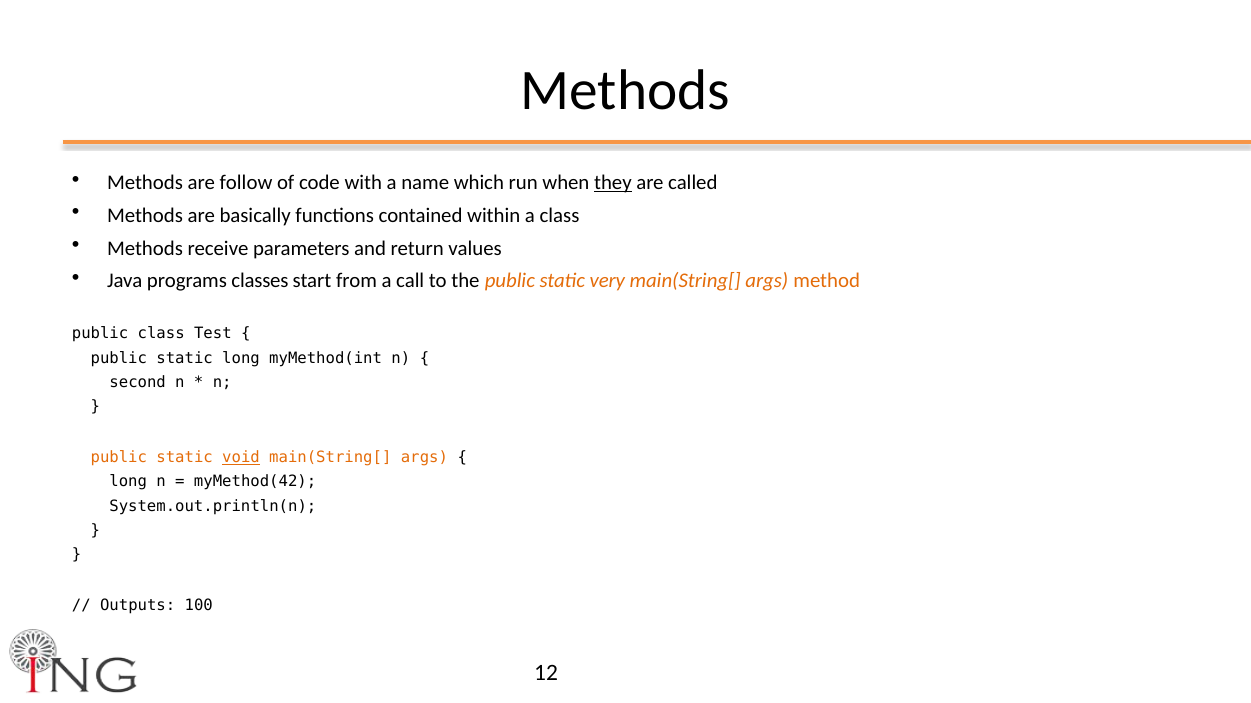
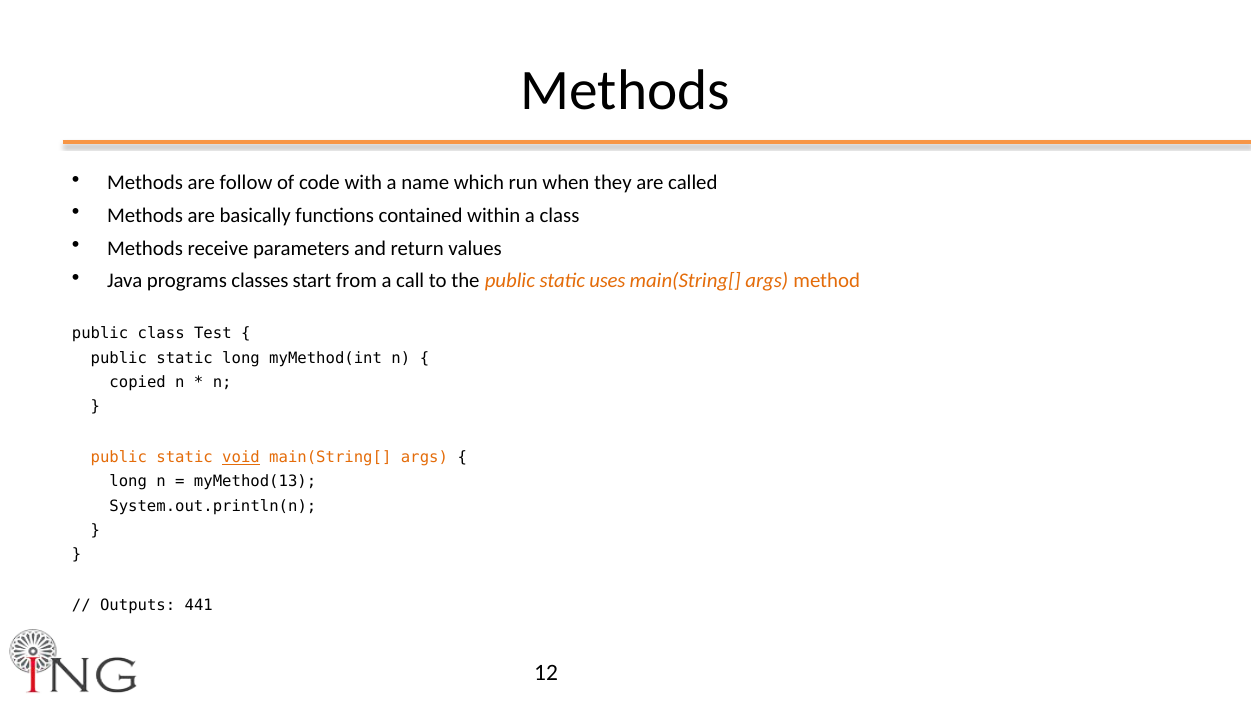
they underline: present -> none (613, 183)
very: very -> uses (607, 281)
second: second -> copied (138, 383)
myMethod(42: myMethod(42 -> myMethod(13 (255, 482)
100: 100 -> 441 (199, 606)
